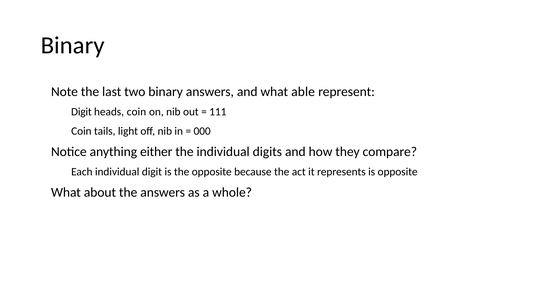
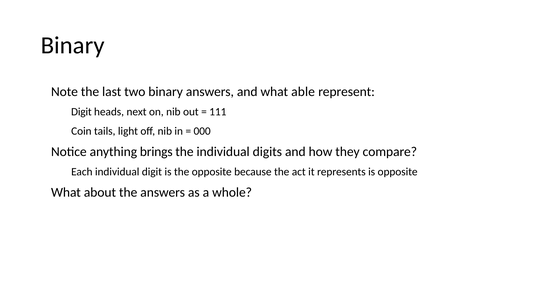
heads coin: coin -> next (137, 112)
either: either -> brings (156, 151)
